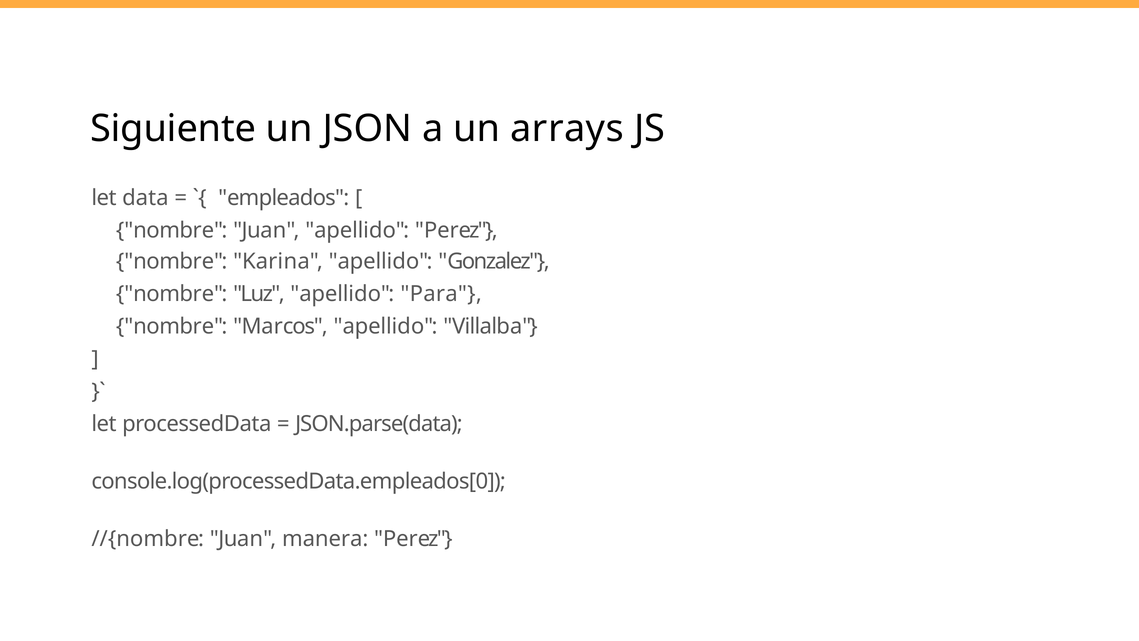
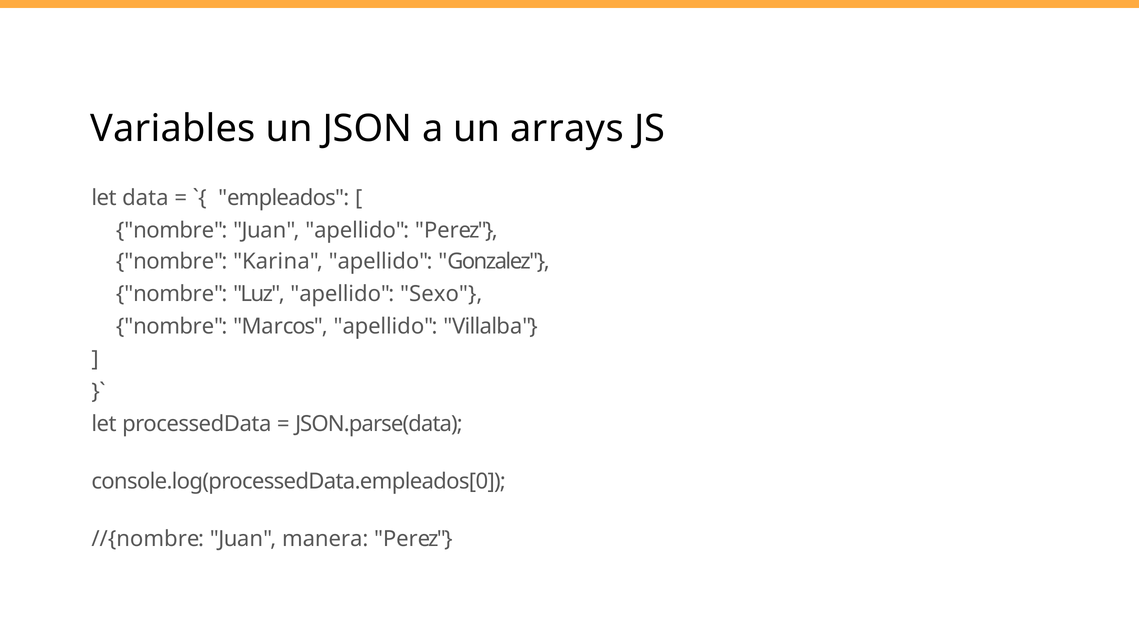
Siguiente: Siguiente -> Variables (173, 129)
Para: Para -> Sexo (441, 294)
